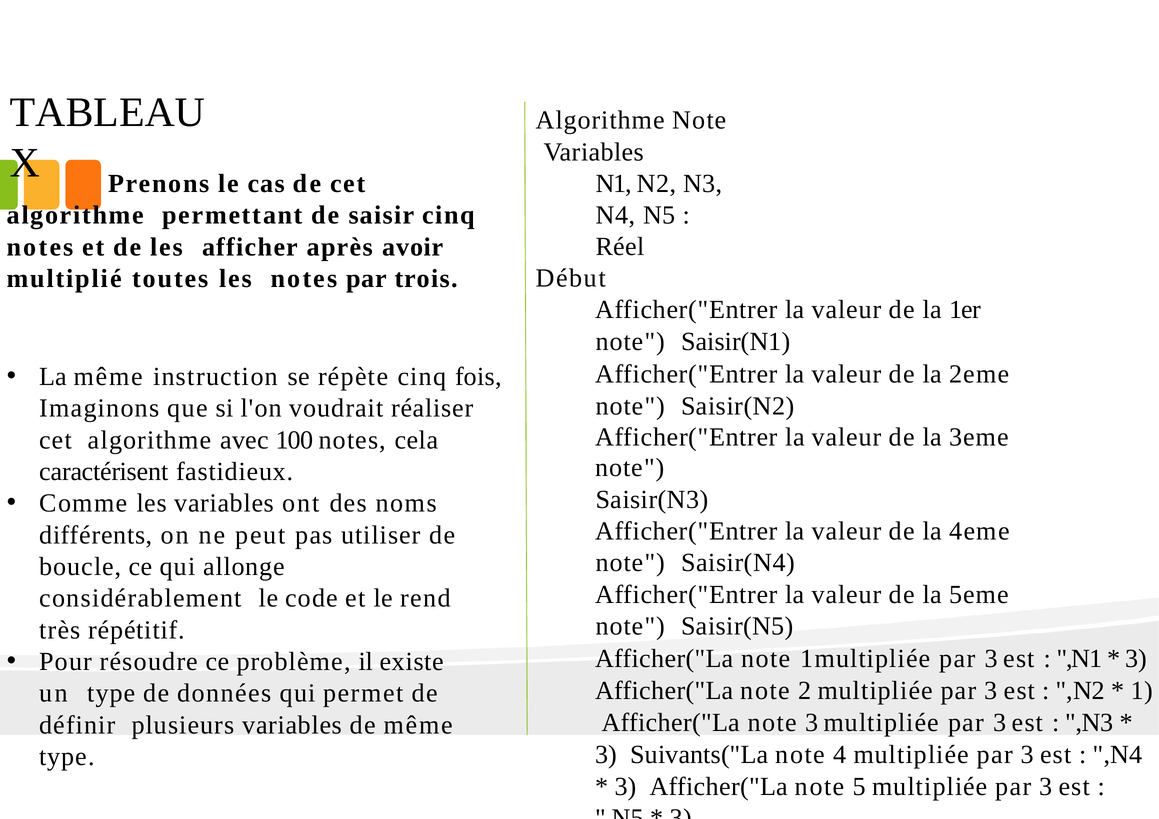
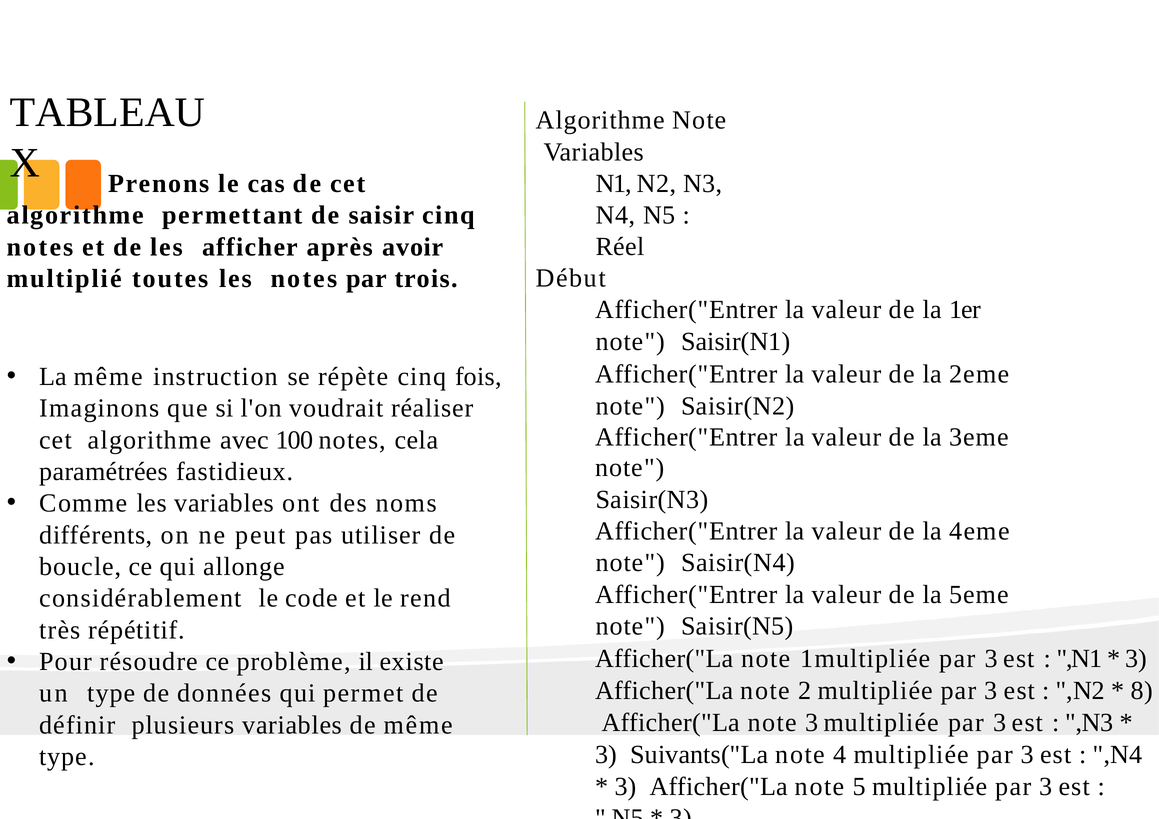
caractérisent: caractérisent -> paramétrées (104, 472)
1: 1 -> 8 (1142, 691)
